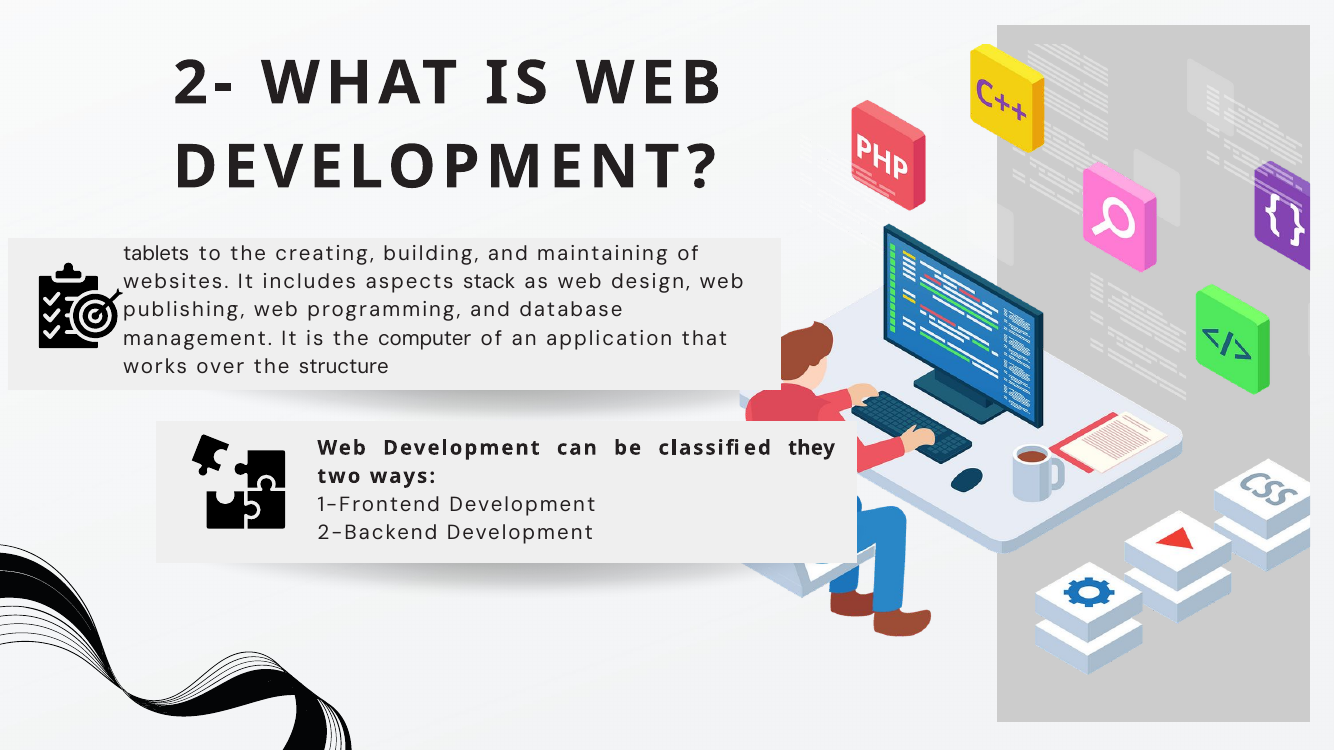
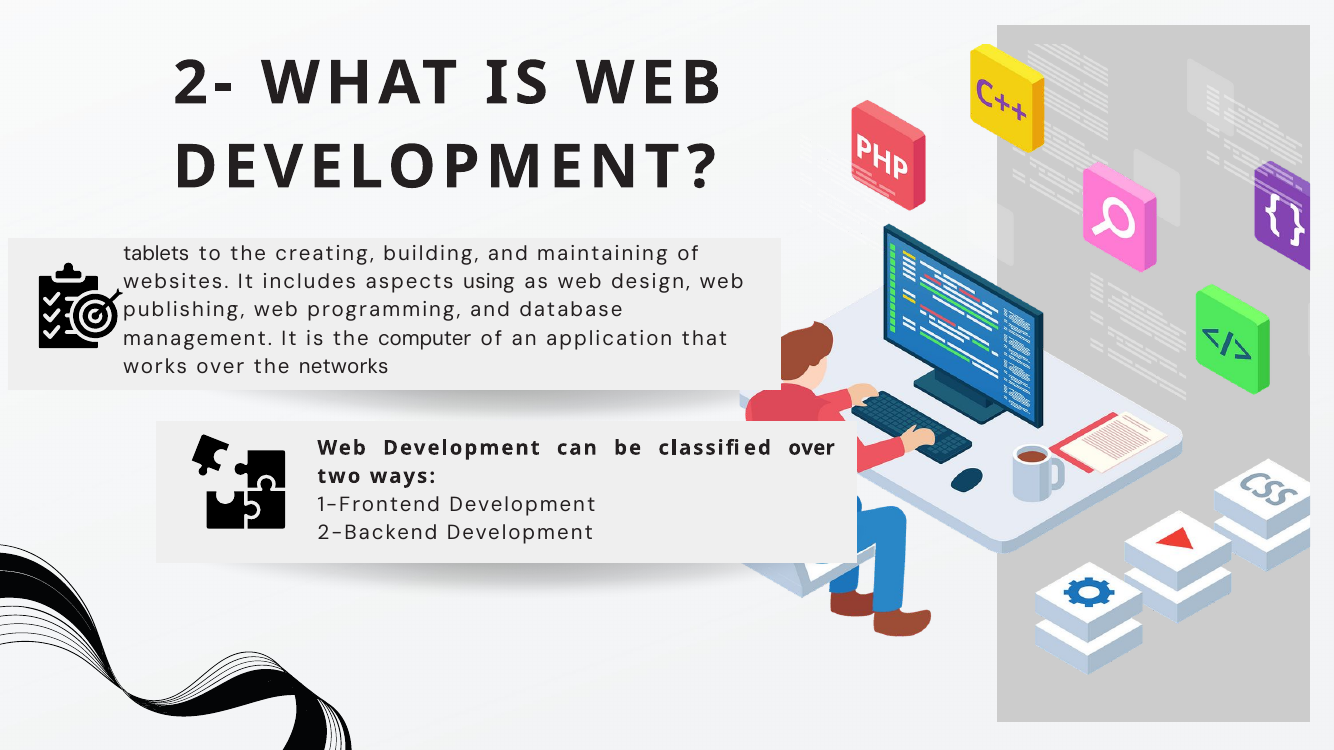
stack: stack -> using (489, 282)
structure: structure -> networks (344, 367)
classified they: they -> over (812, 448)
